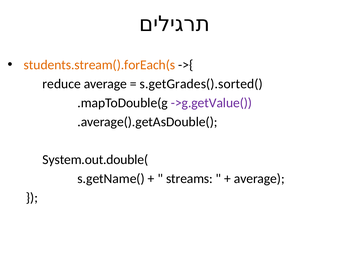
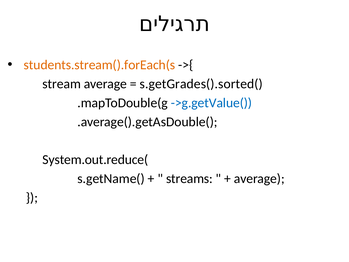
reduce: reduce -> stream (62, 84)
->g.getValue( colour: purple -> blue (211, 103)
System.out.double(: System.out.double( -> System.out.reduce( (95, 160)
